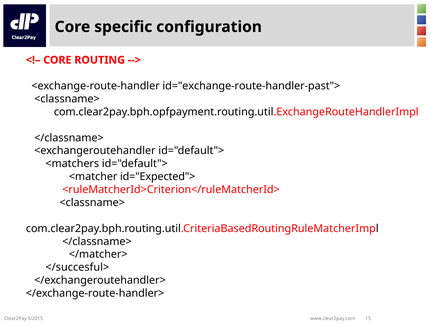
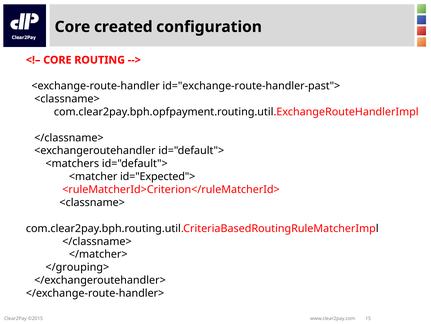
specific: specific -> created (123, 27)
</succesful>: </succesful> -> </grouping> (77, 267)
